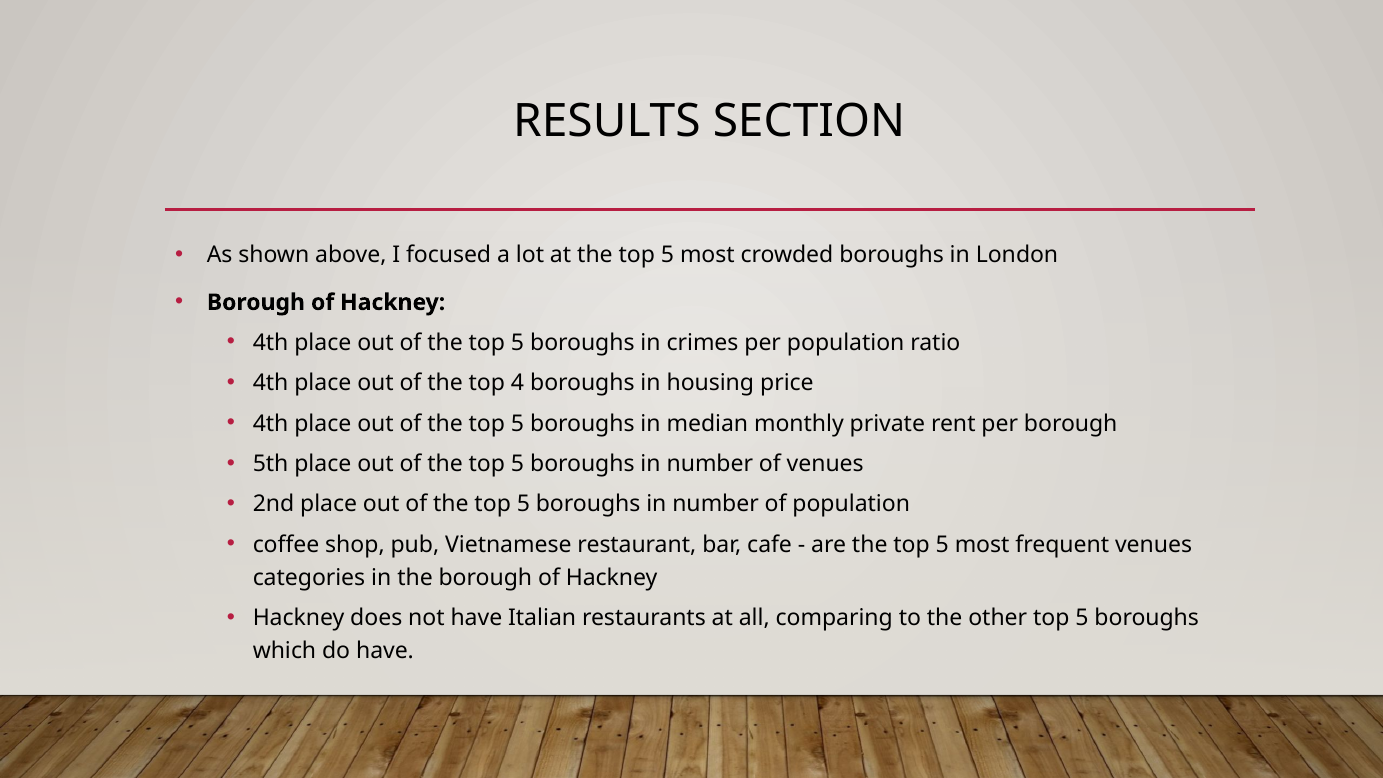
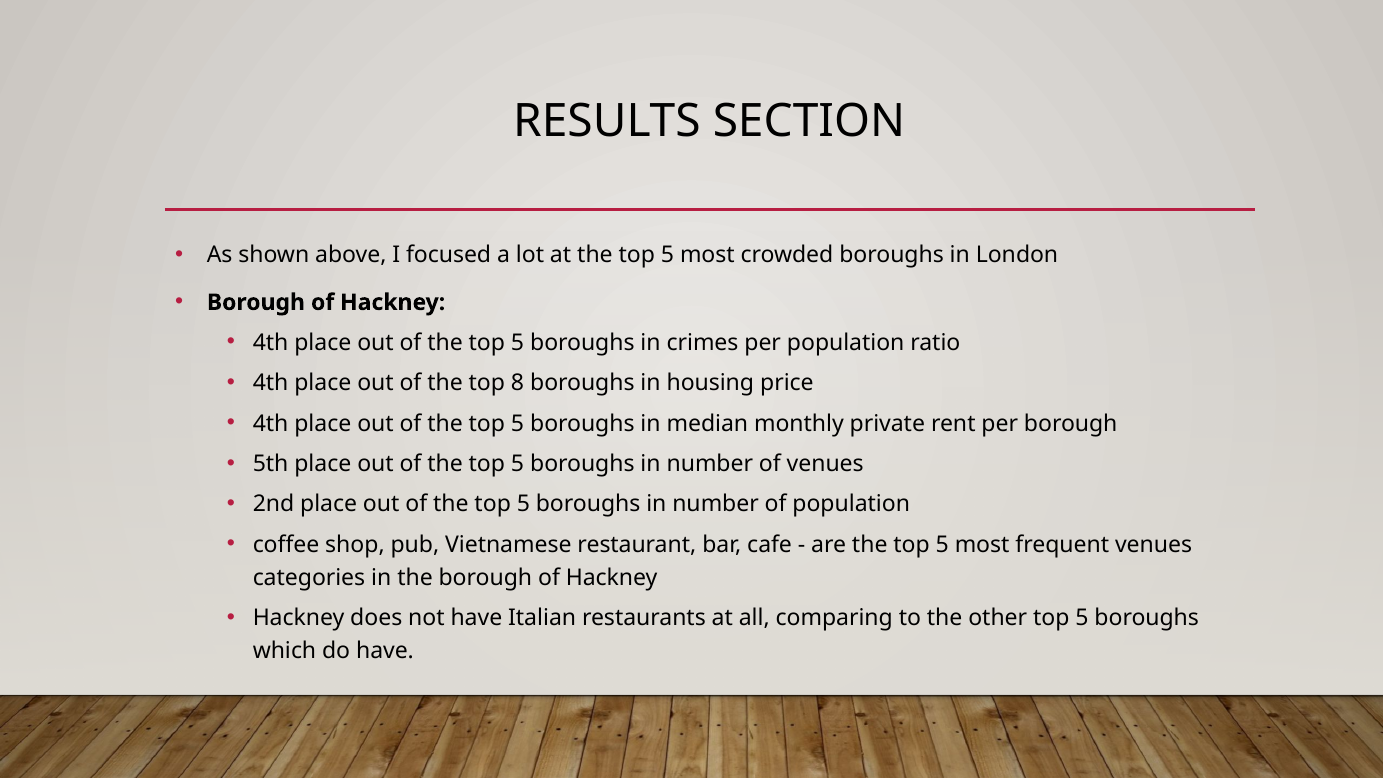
4: 4 -> 8 (518, 383)
